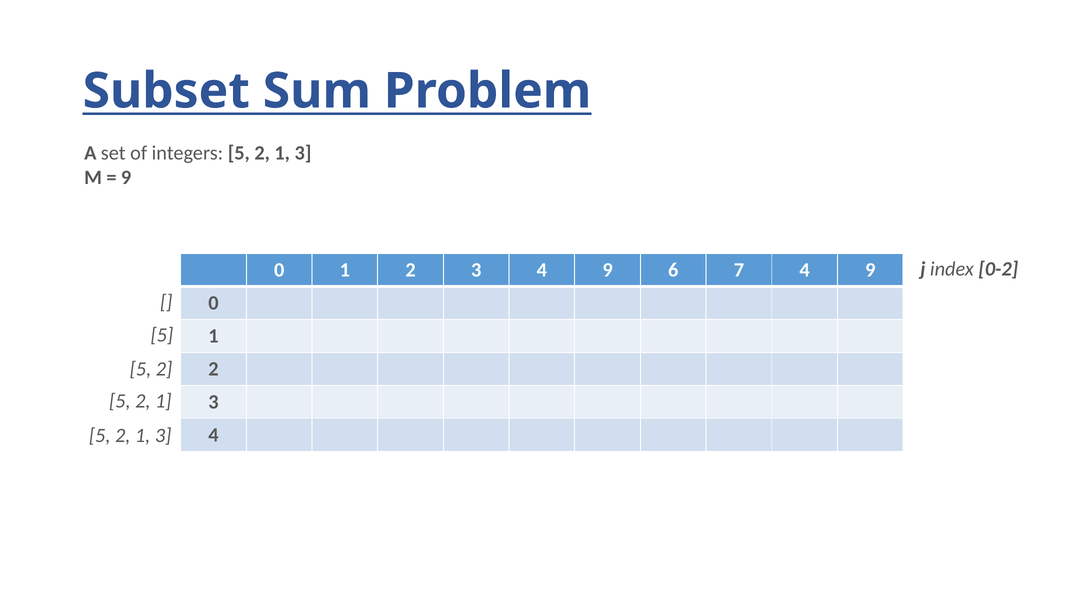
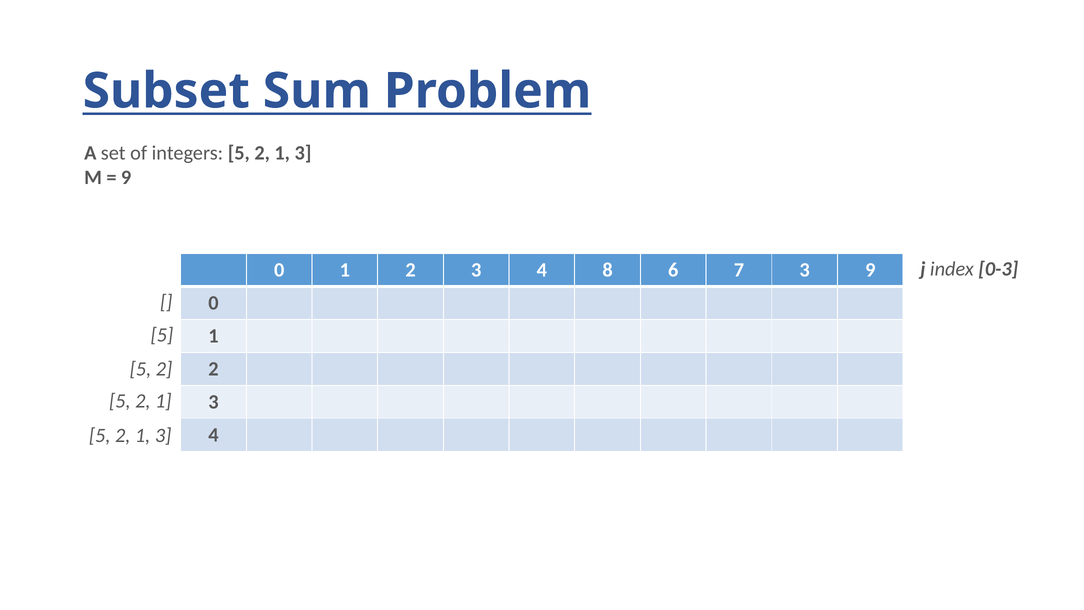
0-2: 0-2 -> 0-3 (998, 269)
3 4 9: 9 -> 8 (608, 270)
7 4: 4 -> 3 (805, 270)
